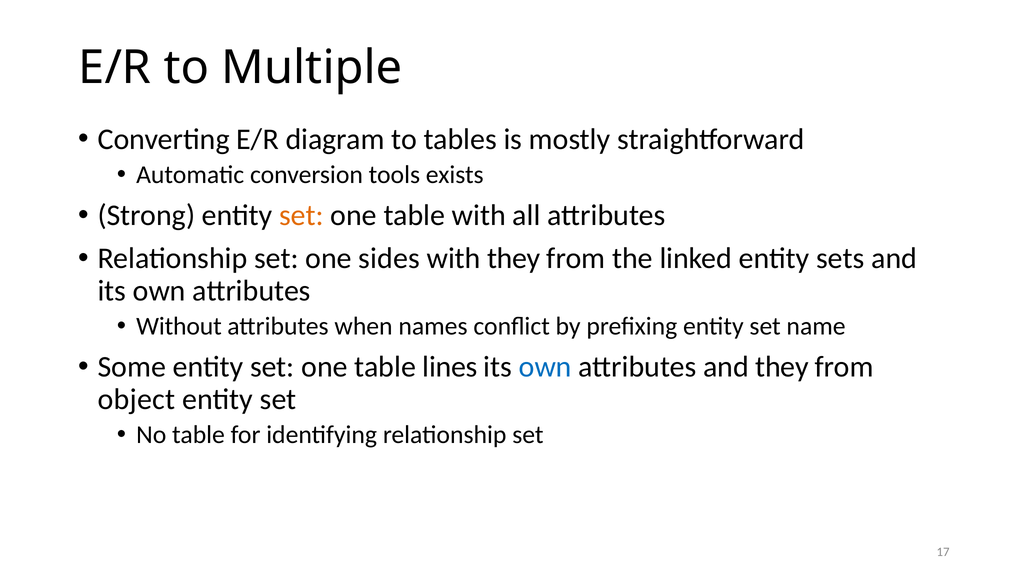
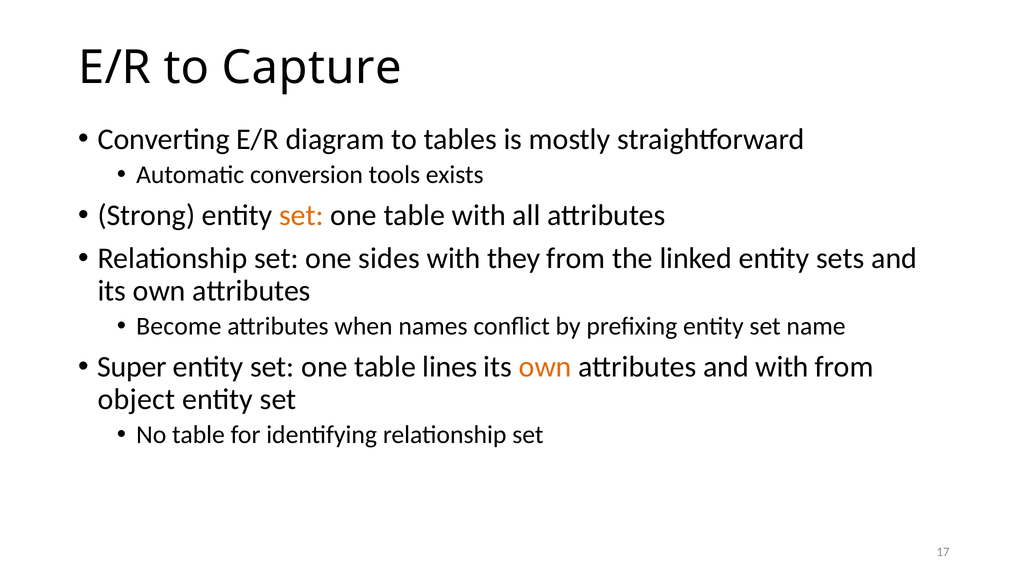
Multiple: Multiple -> Capture (312, 68)
Without: Without -> Become (179, 326)
Some: Some -> Super (132, 367)
own colour: blue -> orange (545, 367)
and they: they -> with (782, 367)
